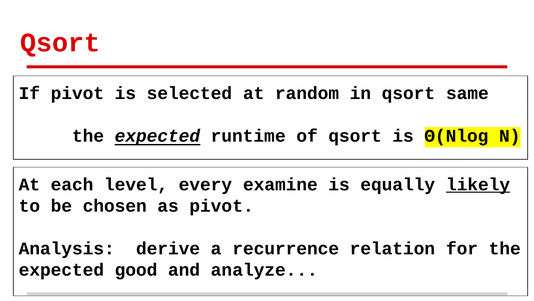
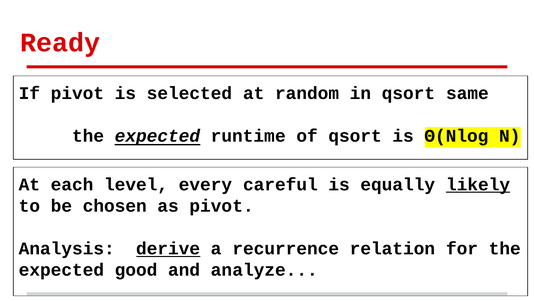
Qsort: Qsort -> Ready (60, 43)
examine: examine -> careful (280, 184)
derive underline: none -> present (168, 248)
